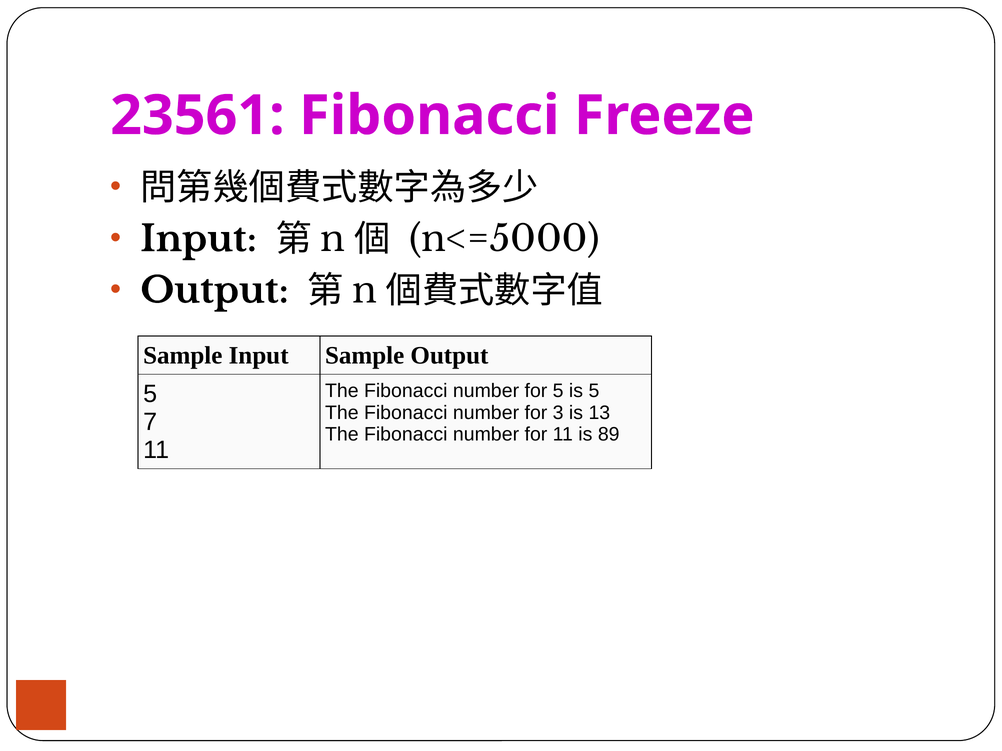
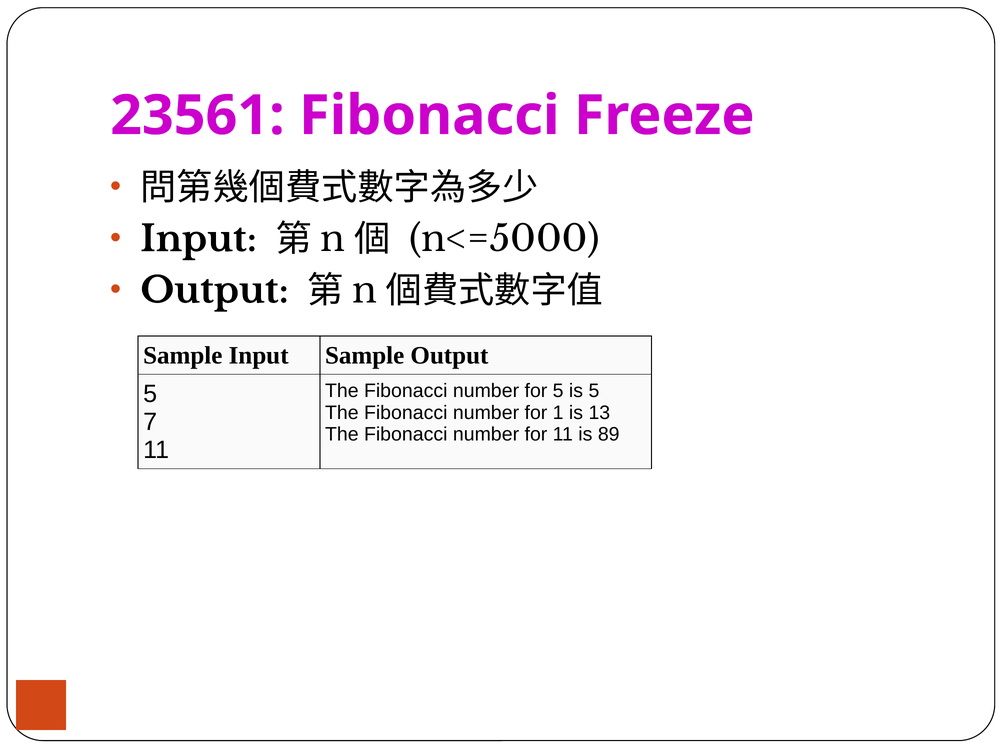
3: 3 -> 1 (558, 413)
